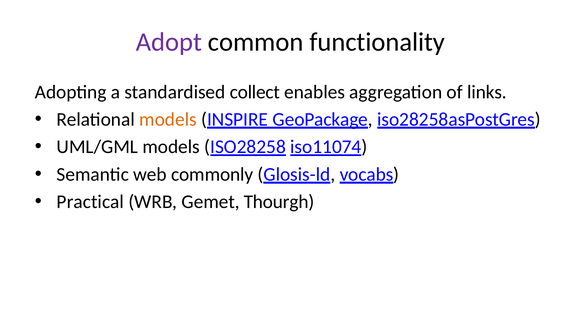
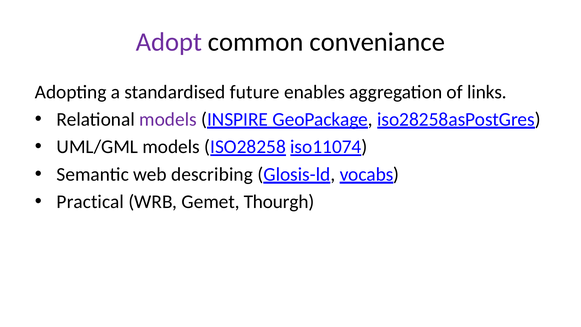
functionality: functionality -> conveniance (377, 42)
collect: collect -> future (255, 92)
models colour: orange -> purple (168, 119)
commonly: commonly -> describing (212, 174)
